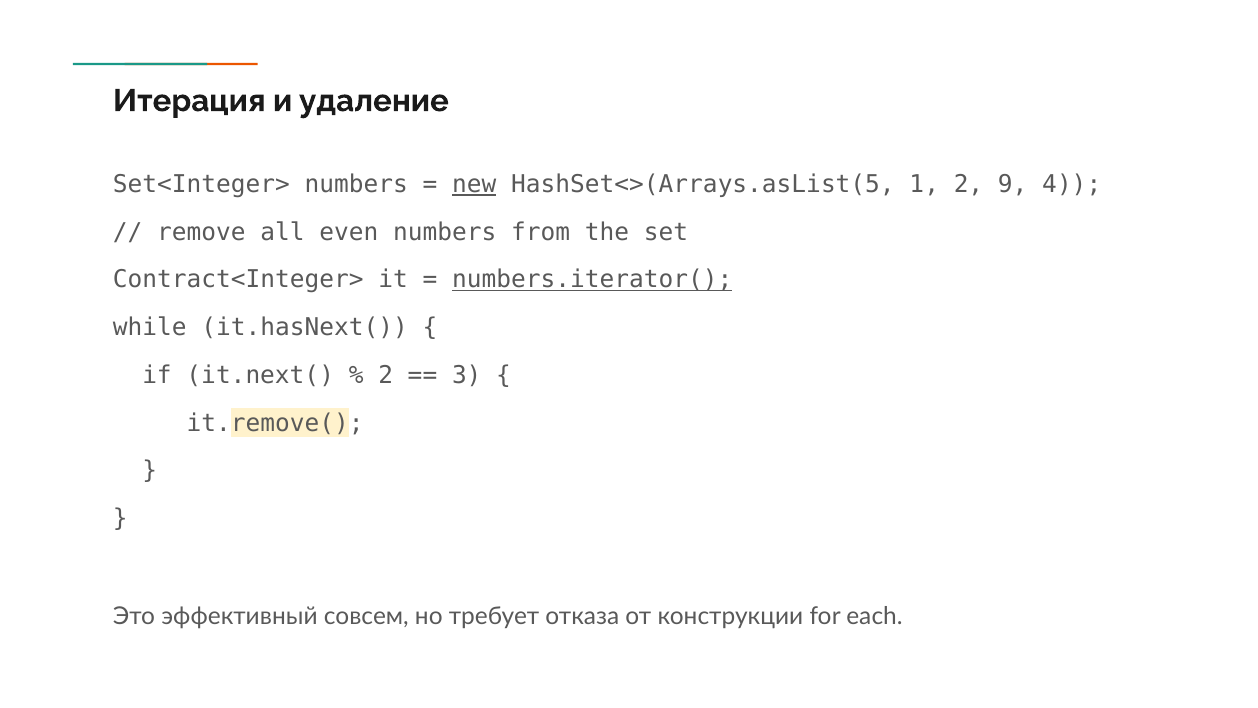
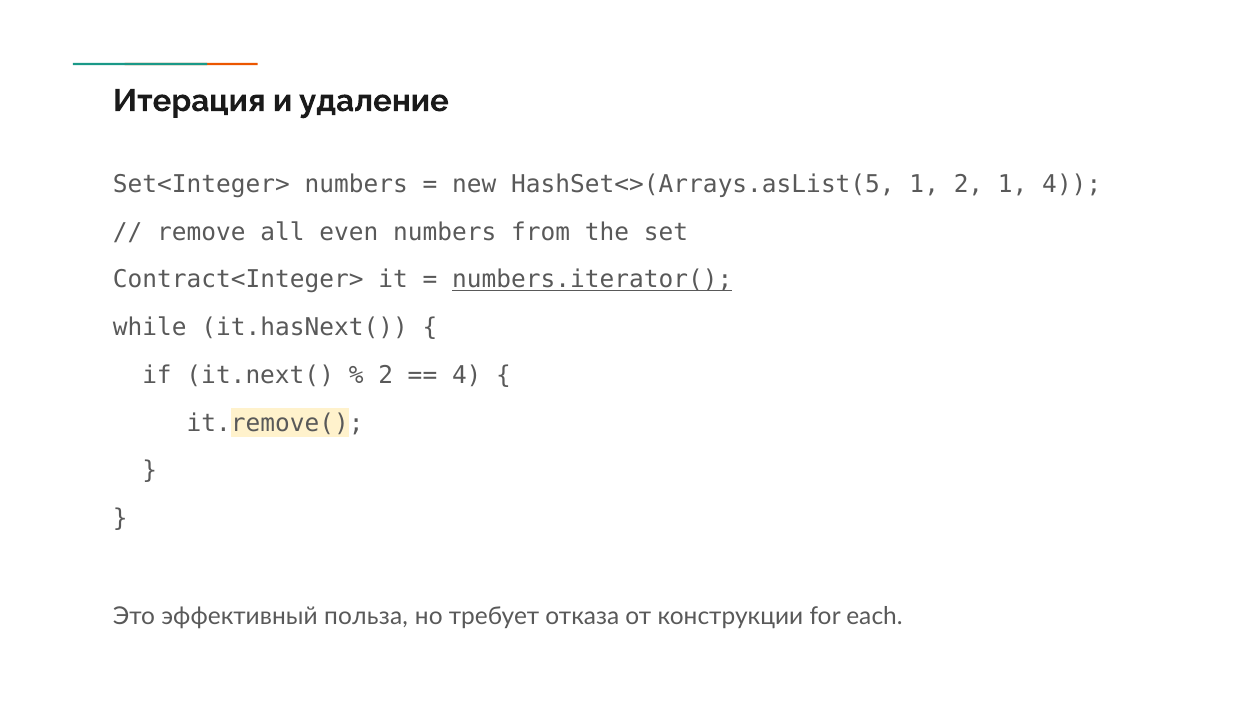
new underline: present -> none (474, 184)
2 9: 9 -> 1 (1013, 184)
3: 3 -> 4 (467, 375)
совсем: совсем -> польза (366, 617)
